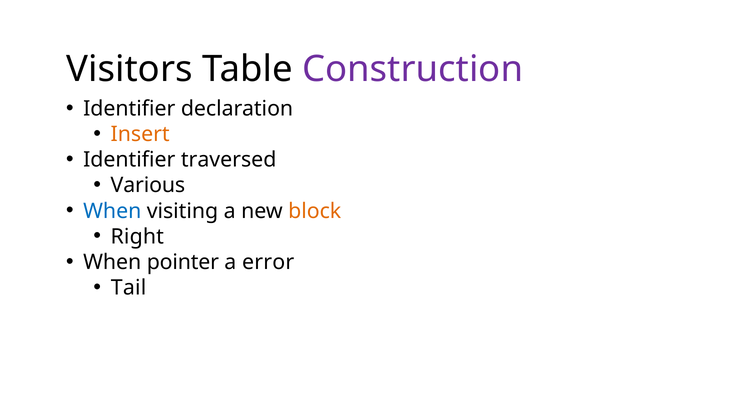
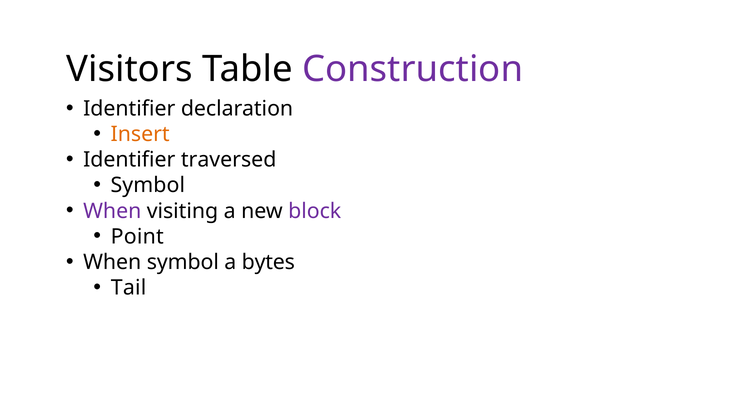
Various: Various -> Symbol (148, 185)
When colour: blue -> purple (112, 211)
block colour: orange -> purple (315, 211)
Right: Right -> Point (137, 237)
When pointer: pointer -> symbol (183, 262)
error: error -> bytes (268, 262)
